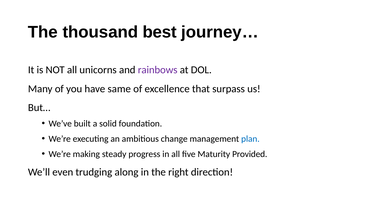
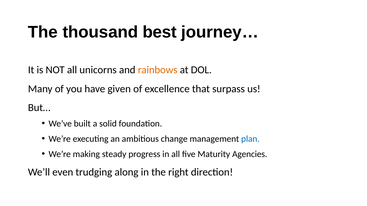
rainbows colour: purple -> orange (158, 70)
same: same -> given (119, 89)
Provided: Provided -> Agencies (250, 154)
